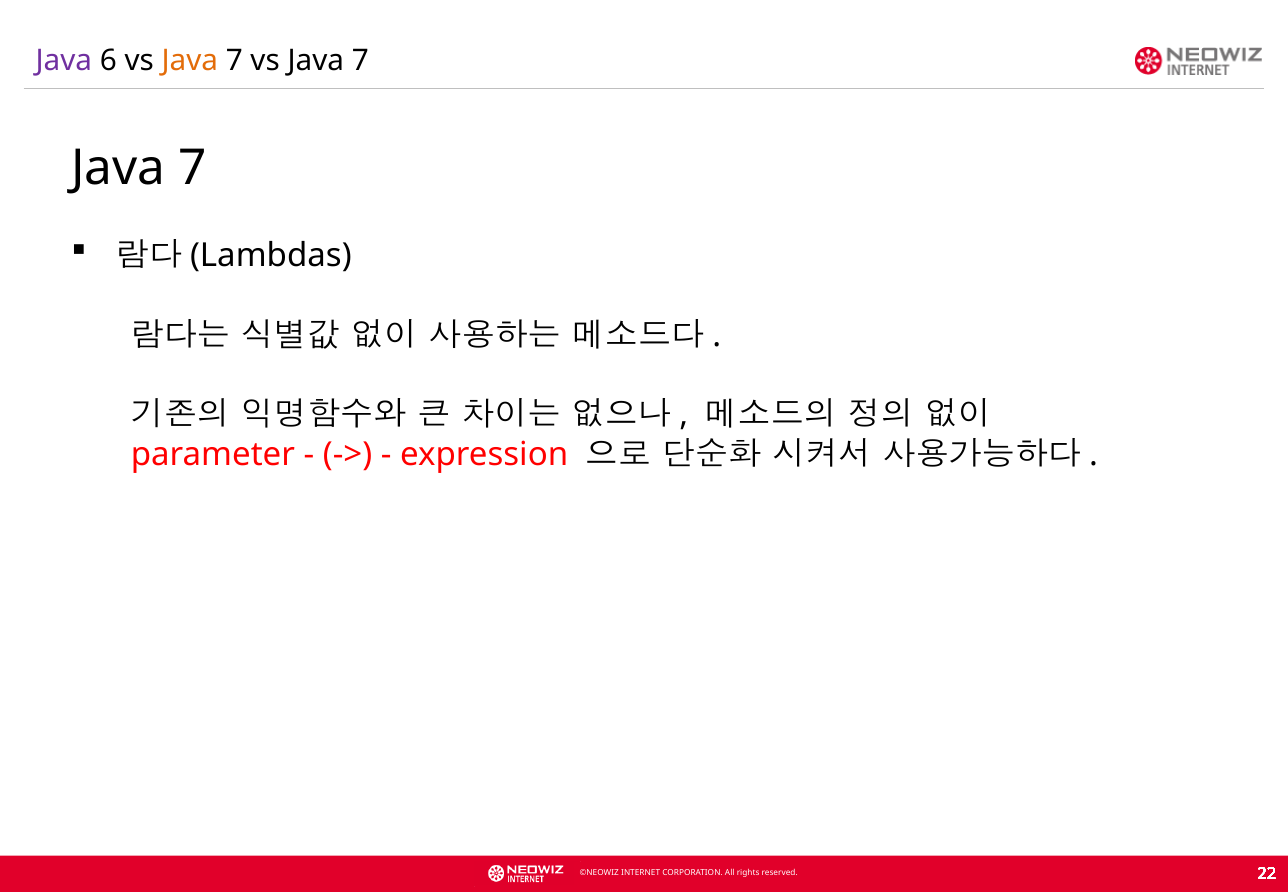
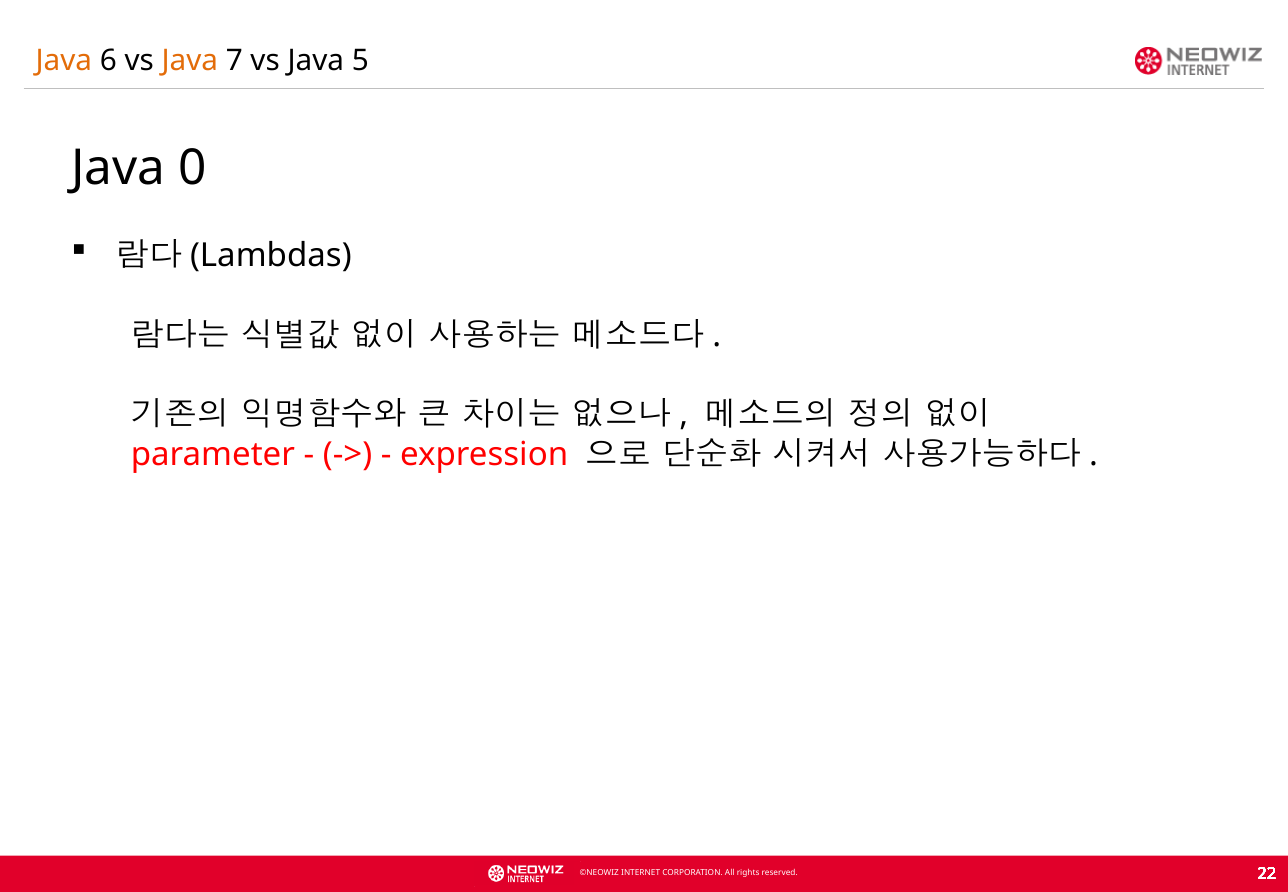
Java colour: purple -> orange (64, 61)
7 vs Java 7: 7 -> 5 (360, 61)
7: 7 -> 0 (192, 168)
